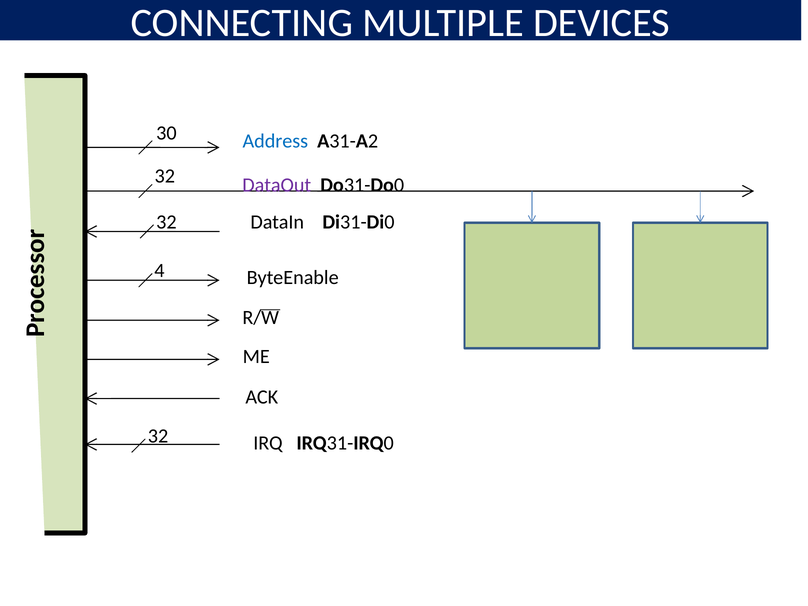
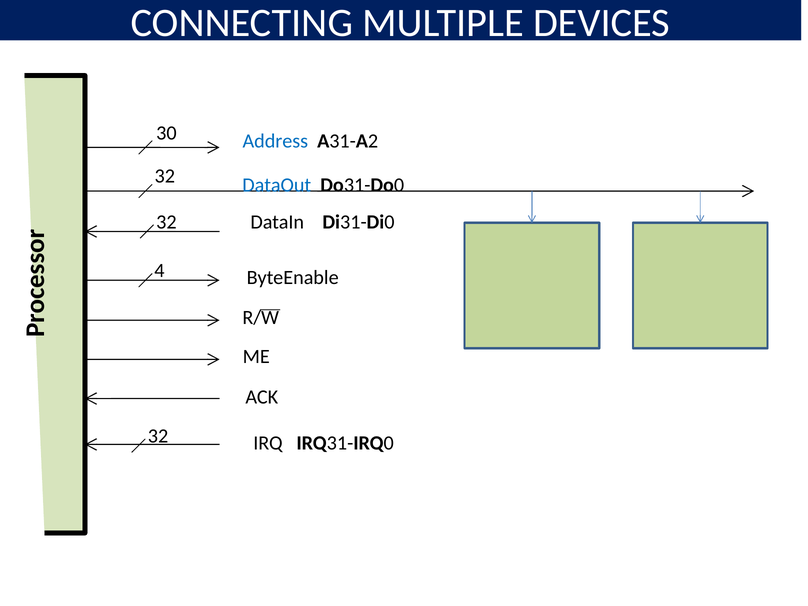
DataOut colour: purple -> blue (277, 185)
